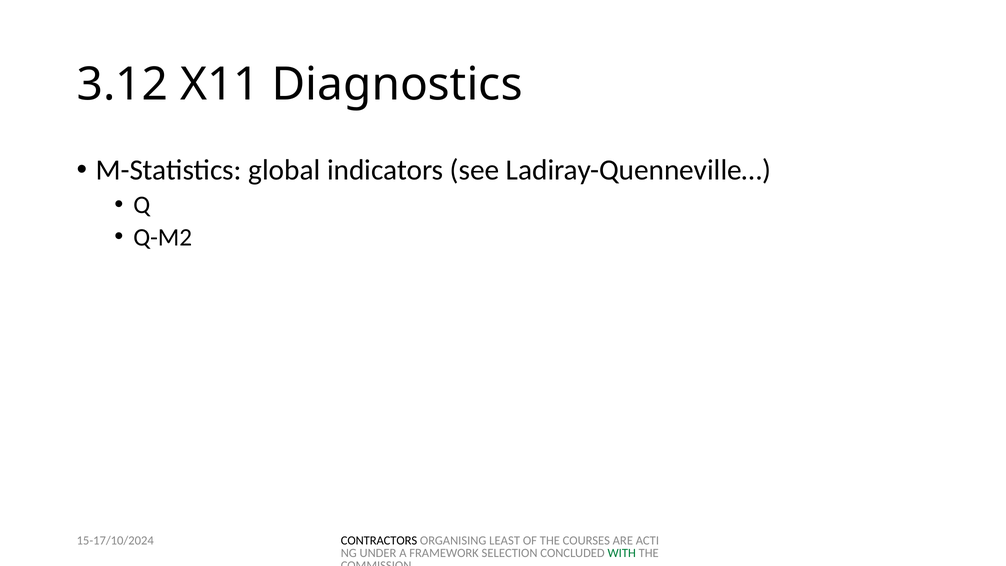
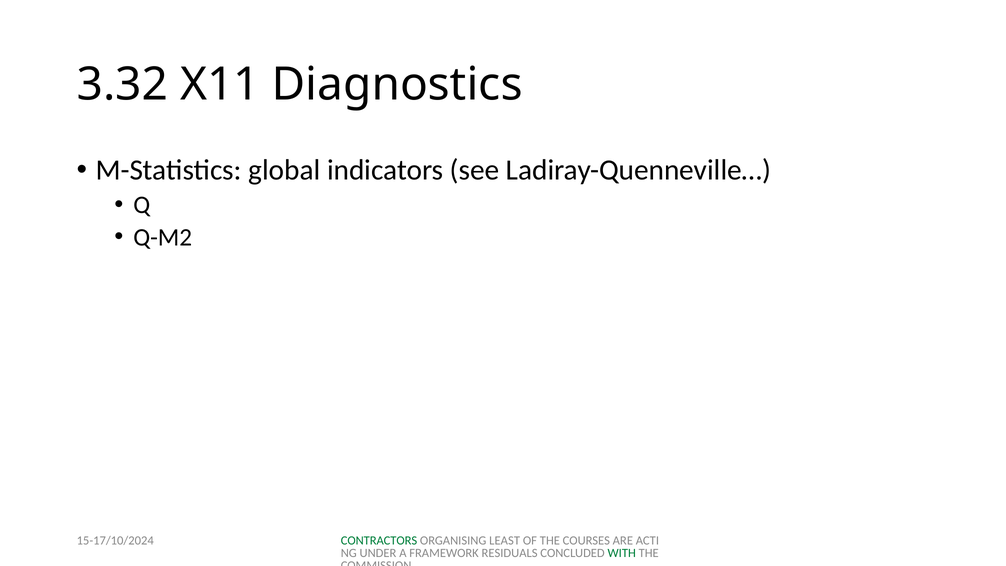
3.12: 3.12 -> 3.32 (122, 85)
CONTRACTORS colour: black -> green (379, 540)
SELECTION: SELECTION -> RESIDUALS (510, 553)
